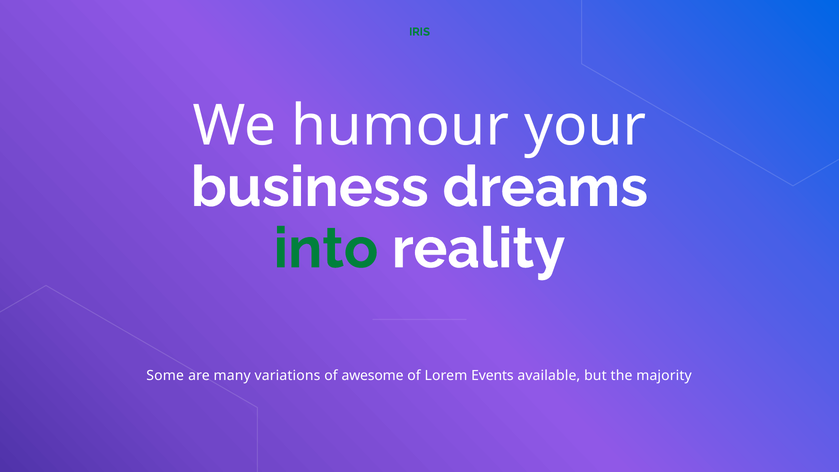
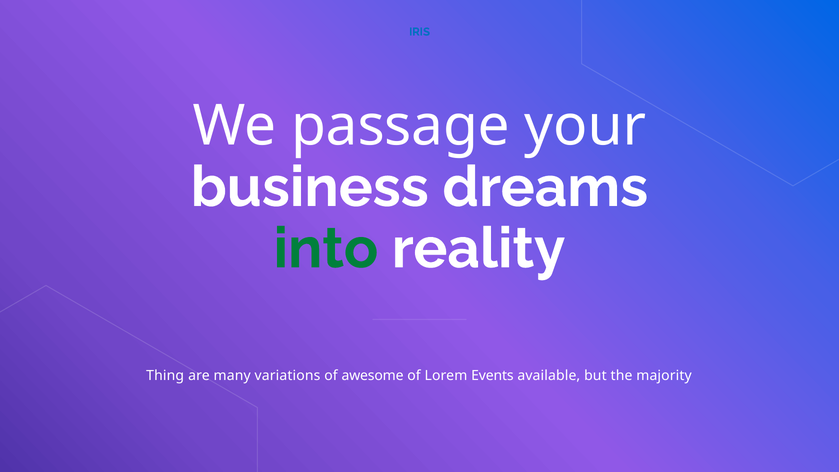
IRIS colour: green -> blue (419, 32)
humour: humour -> passage (401, 126)
Some: Some -> Thing (165, 376)
